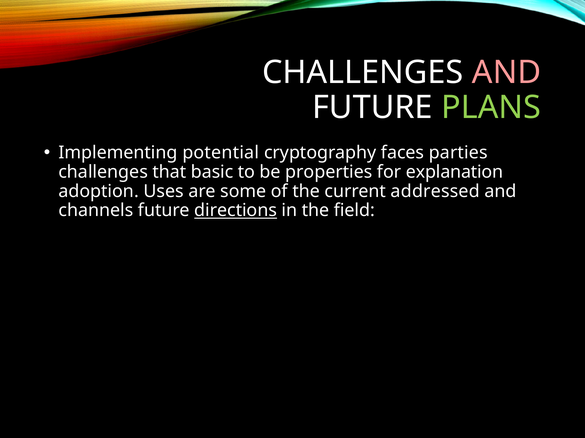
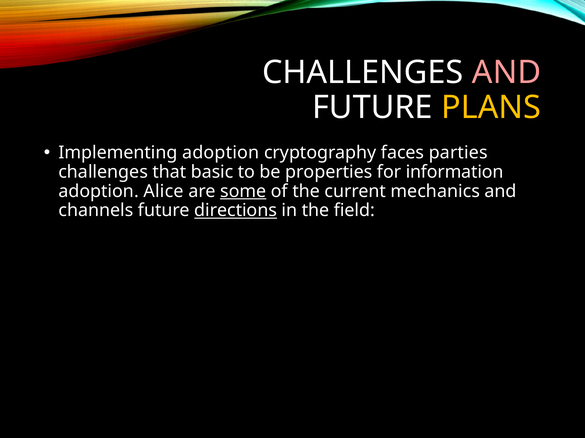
PLANS colour: light green -> yellow (491, 108)
Implementing potential: potential -> adoption (221, 153)
explanation: explanation -> information (455, 172)
Uses: Uses -> Alice (164, 191)
some underline: none -> present (243, 191)
addressed: addressed -> mechanics (435, 191)
